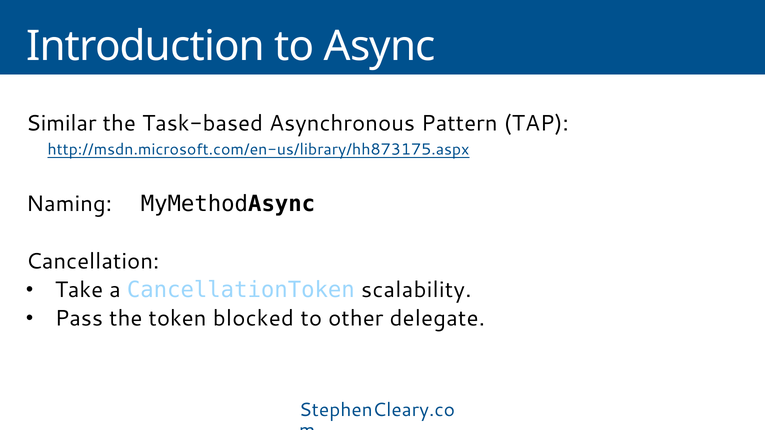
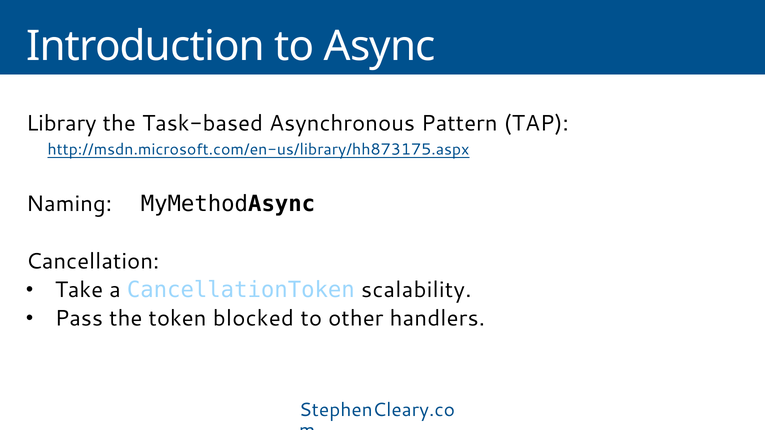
Similar: Similar -> Library (61, 124)
delegate: delegate -> handlers (437, 319)
